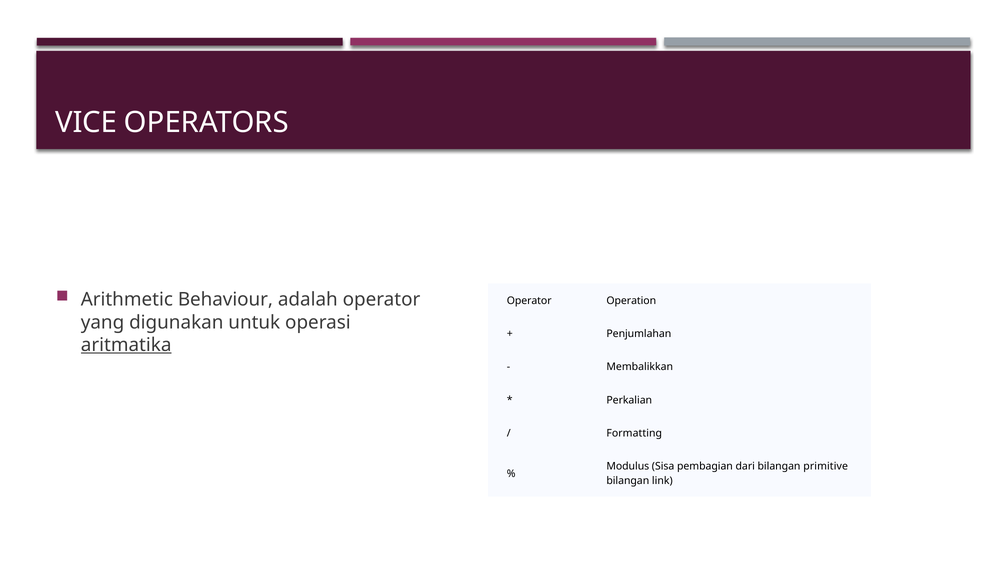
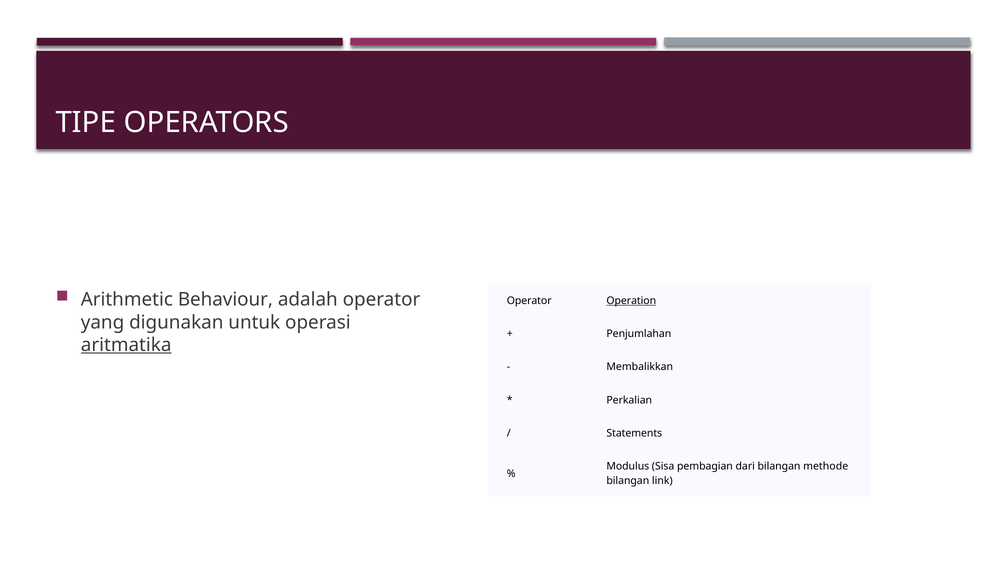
VICE: VICE -> TIPE (86, 122)
Operation underline: none -> present (631, 300)
Formatting: Formatting -> Statements (634, 433)
primitive: primitive -> methode (826, 466)
